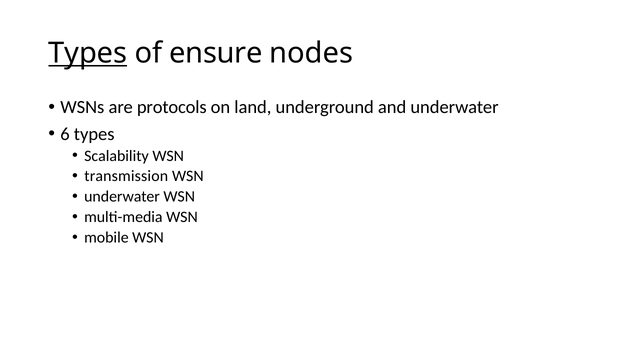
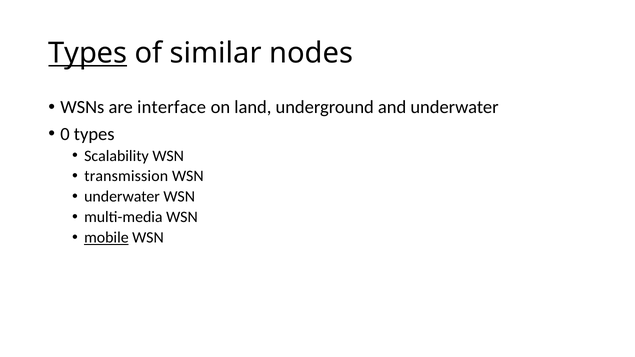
ensure: ensure -> similar (216, 53)
protocols: protocols -> interface (172, 107)
6: 6 -> 0 (65, 134)
mobile underline: none -> present (106, 238)
